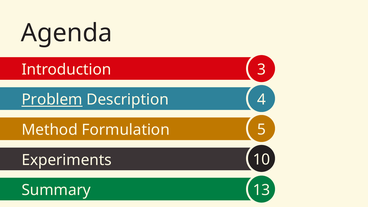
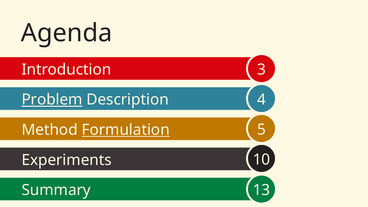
Formulation underline: none -> present (126, 130)
